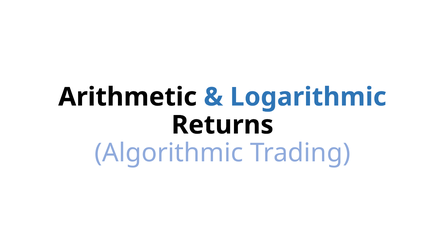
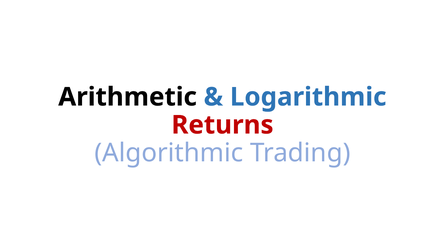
Returns colour: black -> red (222, 125)
